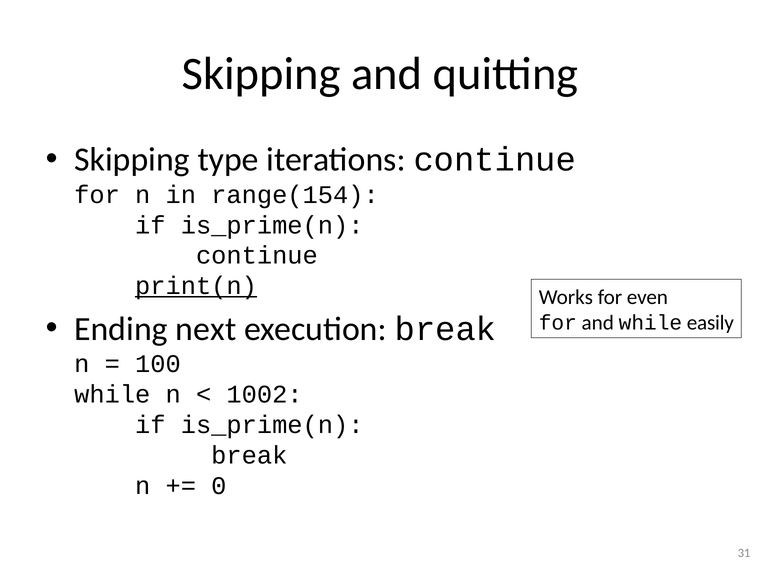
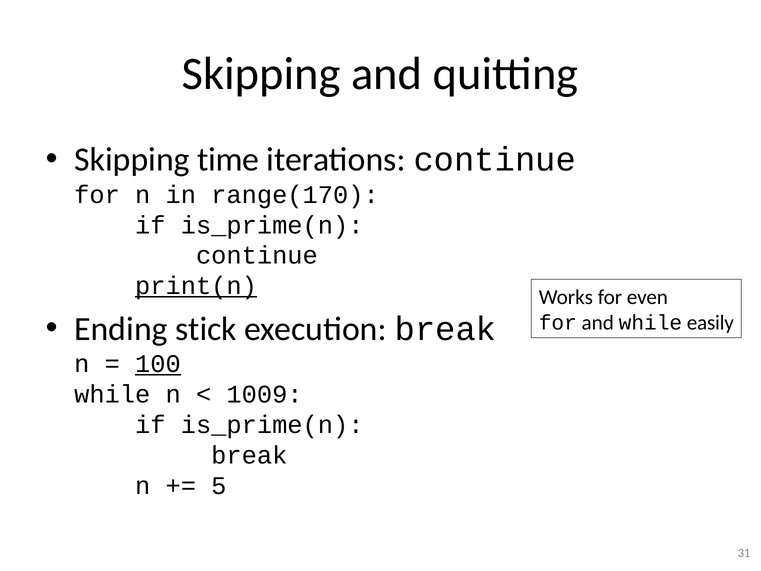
type: type -> time (228, 160)
range(154: range(154 -> range(170 (295, 195)
next: next -> stick (206, 329)
100 underline: none -> present (158, 364)
1002: 1002 -> 1009 (265, 394)
0: 0 -> 5 (219, 486)
